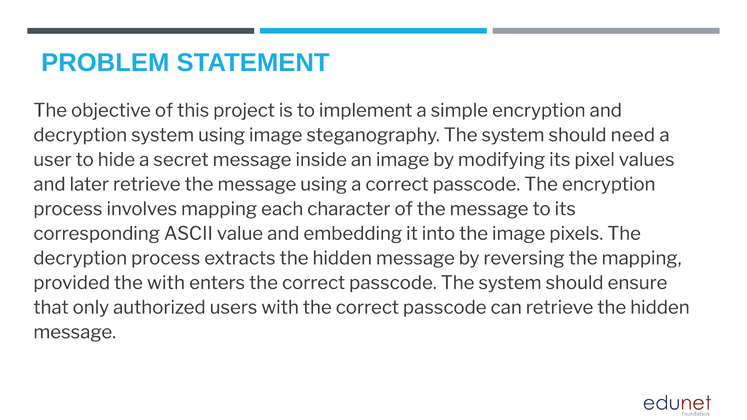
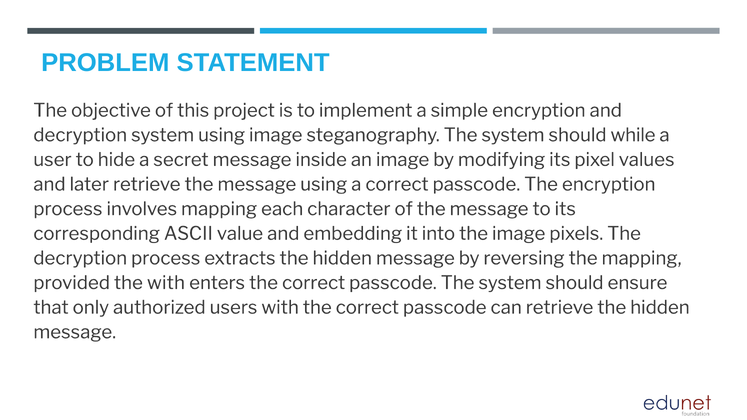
need: need -> while (633, 135)
